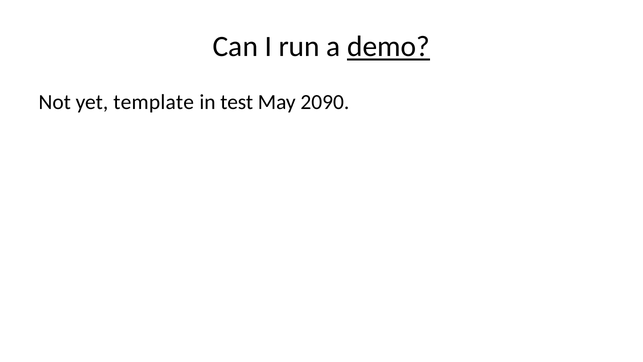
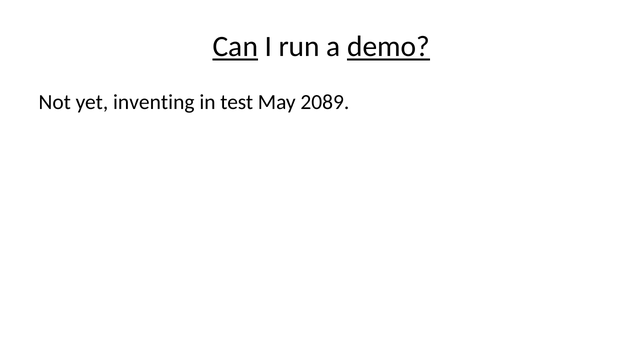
Can underline: none -> present (235, 47)
template: template -> inventing (154, 102)
2090: 2090 -> 2089 (325, 102)
